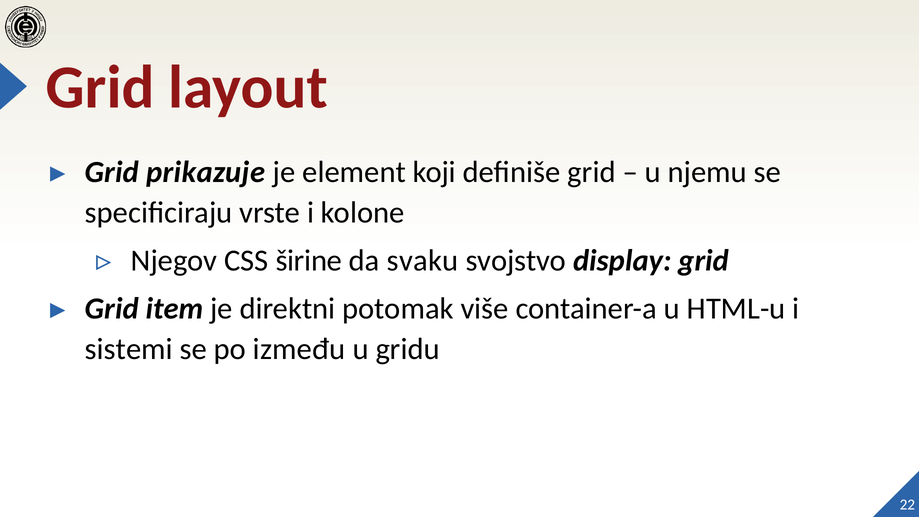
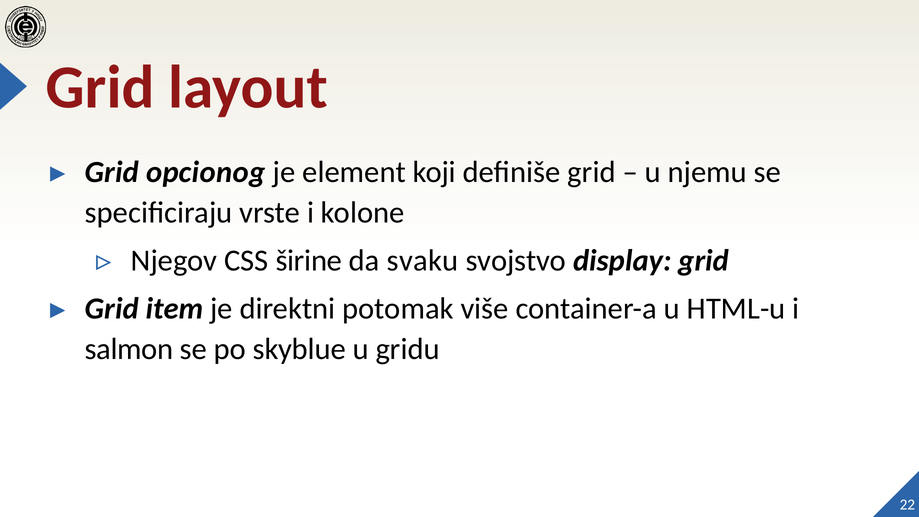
prikazuje: prikazuje -> opcionog (206, 172)
sistemi: sistemi -> salmon (129, 349)
između: između -> skyblue (299, 349)
